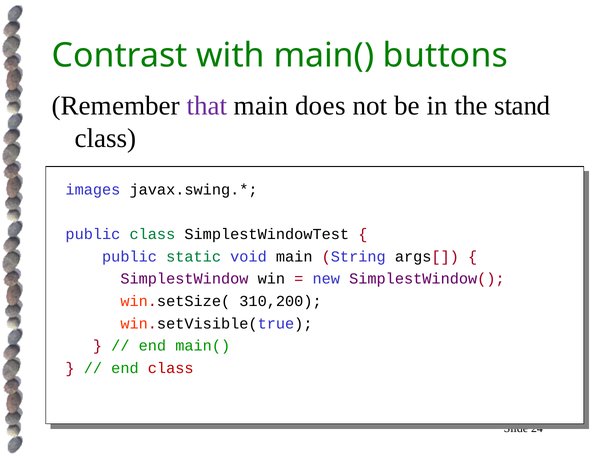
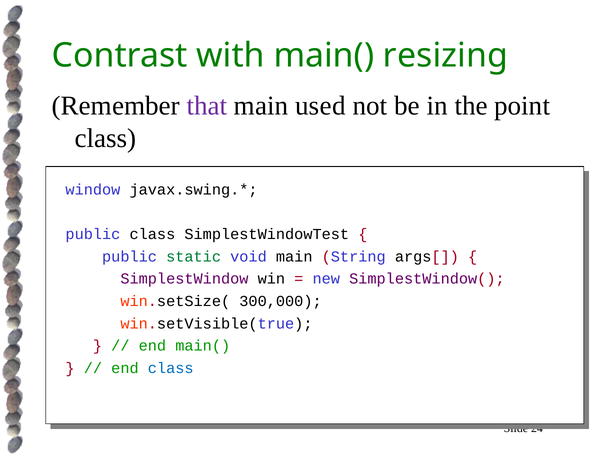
buttons: buttons -> resizing (446, 56)
does: does -> used (320, 106)
stand: stand -> point (522, 106)
images: images -> window (93, 190)
class colour: green -> black (152, 234)
310,200: 310,200 -> 300,000 (281, 301)
class colour: red -> blue (171, 368)
